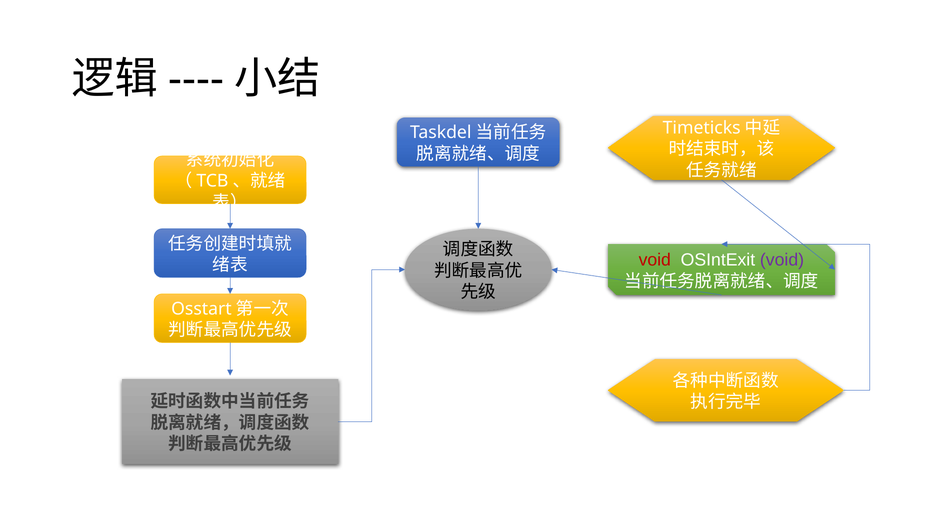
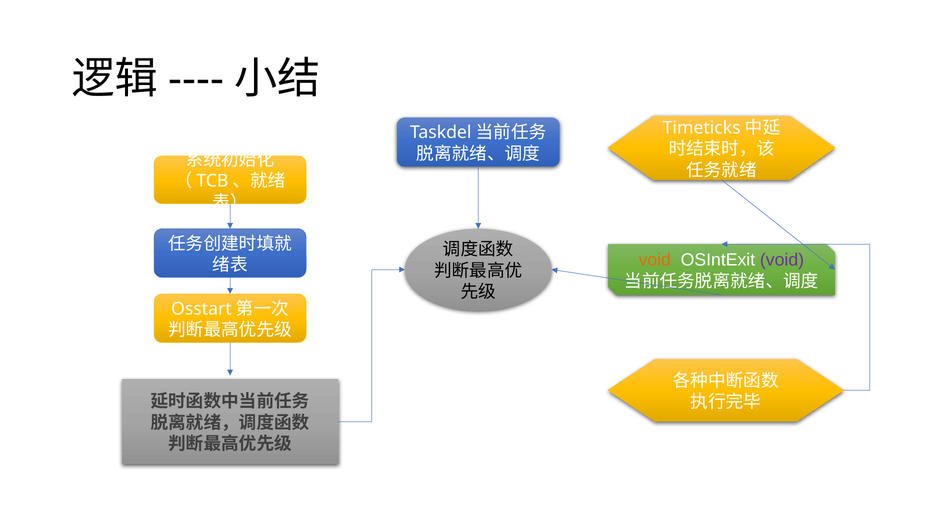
void colour: red -> orange (655, 260)
